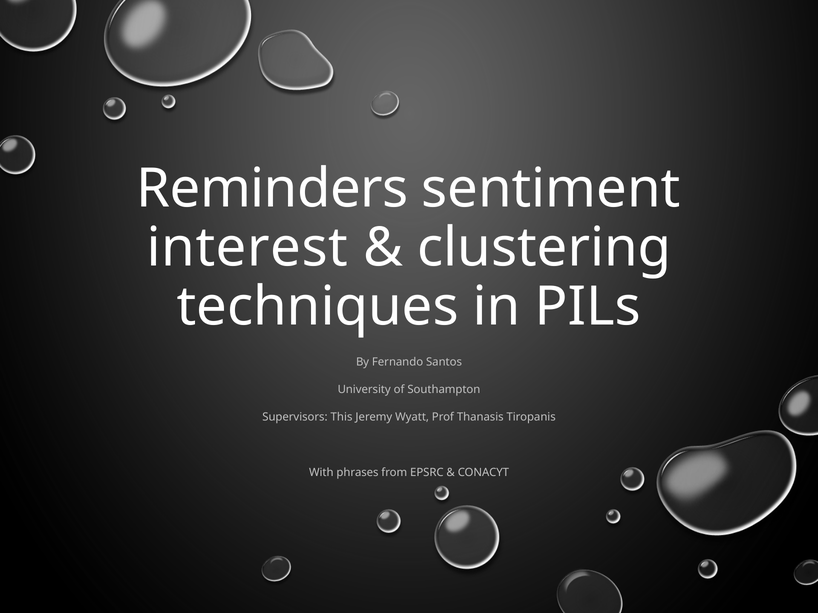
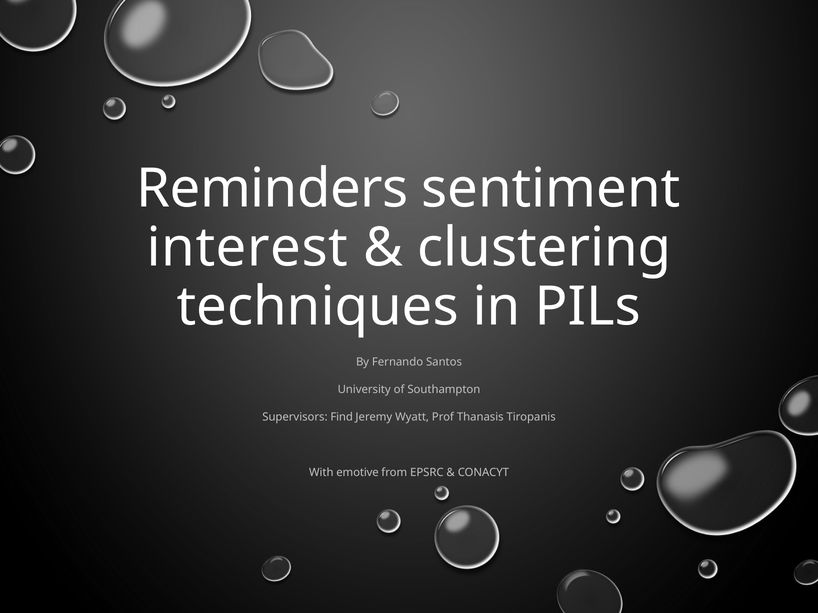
This: This -> Find (342, 418)
phrases: phrases -> emotive (358, 473)
